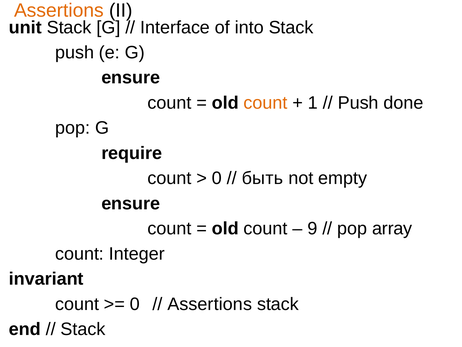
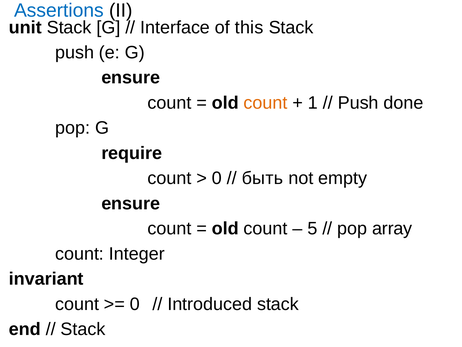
Assertions colour: orange -> blue (59, 10)
into: into -> this (249, 27)
9: 9 -> 5 (312, 228)
Assertions: Assertions -> Introduced (210, 304)
